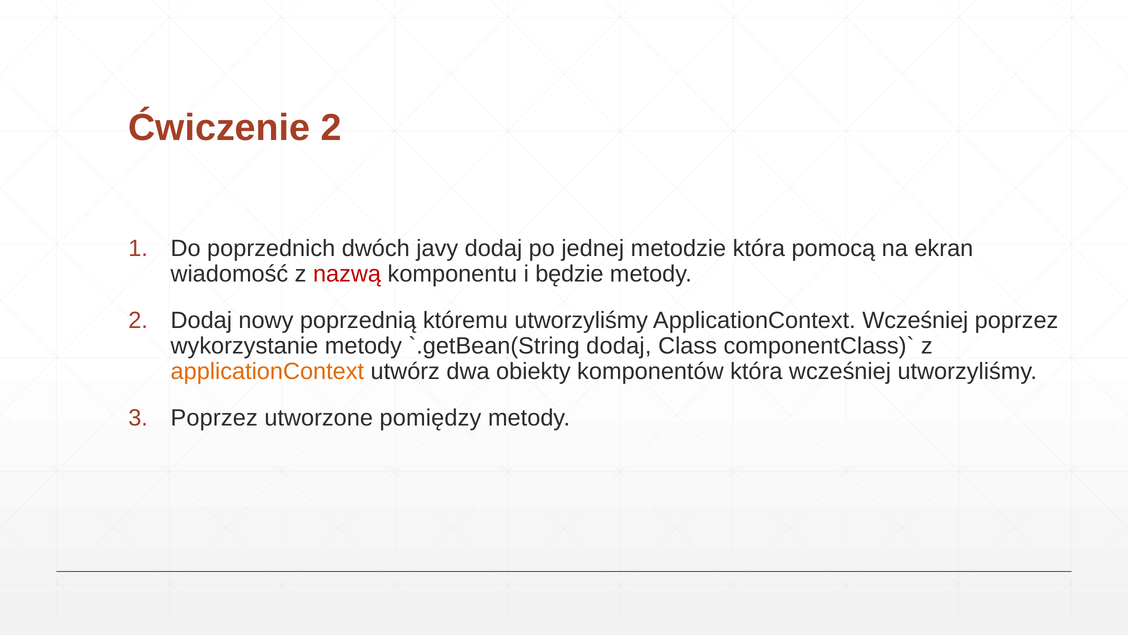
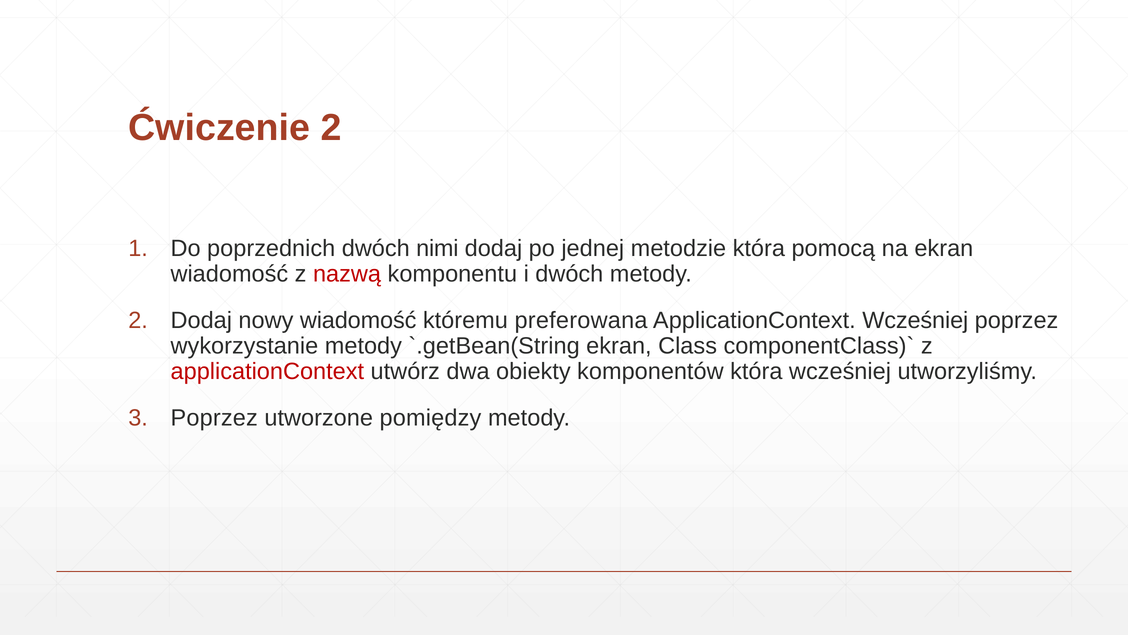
javy: javy -> nimi (437, 248)
i będzie: będzie -> dwóch (569, 274)
nowy poprzednią: poprzednią -> wiadomość (358, 320)
któremu utworzyliśmy: utworzyliśmy -> preferowana (581, 320)
dodaj: dodaj -> ekran (619, 346)
applicationContext colour: orange -> red (267, 371)
